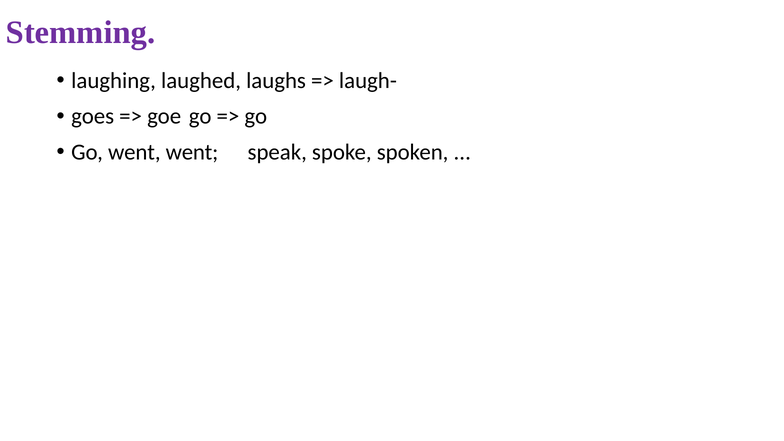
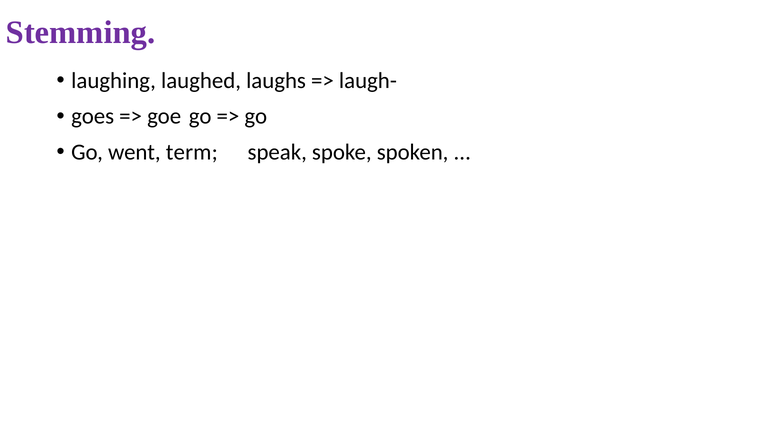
went went: went -> term (192, 152)
